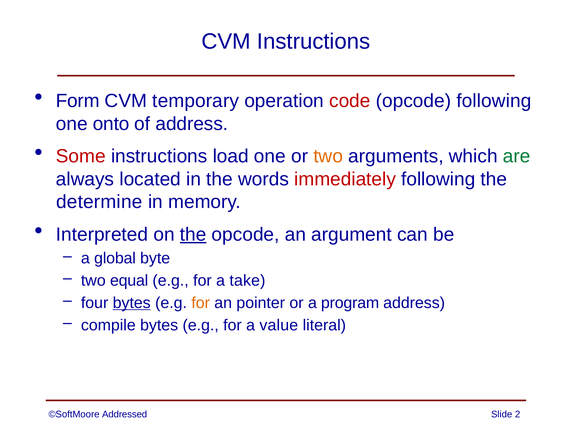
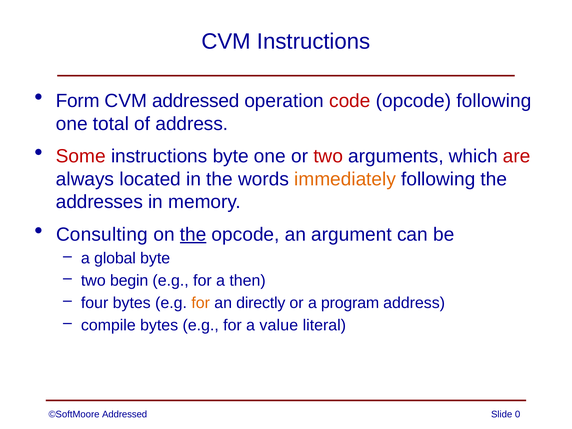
CVM temporary: temporary -> addressed (196, 101)
onto: onto -> total (111, 124)
instructions load: load -> byte (231, 156)
two colour: orange -> red (328, 156)
are colour: green -> red (517, 156)
immediately colour: red -> orange (345, 179)
determine: determine -> addresses (99, 202)
Interpreted: Interpreted -> Consulting (102, 234)
equal: equal -> begin (129, 281)
take: take -> then (248, 281)
bytes underline: present -> none (132, 303)
pointer: pointer -> directly (261, 303)
2: 2 -> 0 (518, 414)
